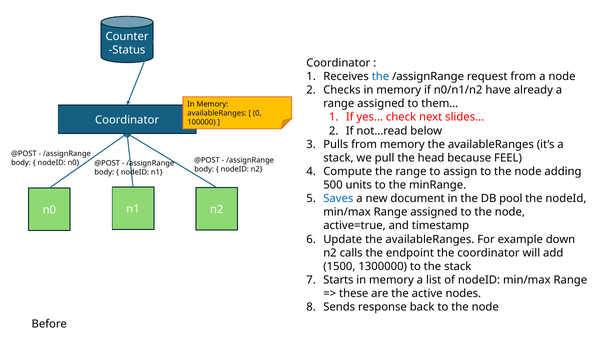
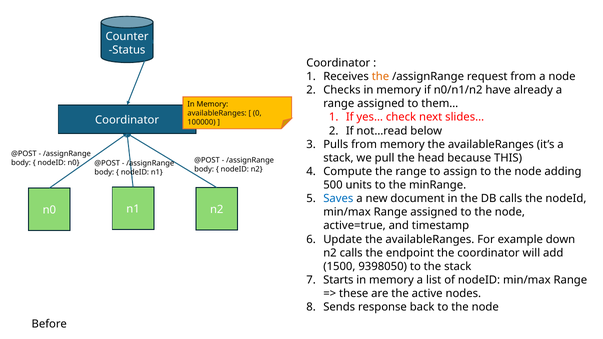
the colour: blue -> orange (380, 77)
FEEL: FEEL -> THIS (508, 158)
DB pool: pool -> calls (511, 199)
1300000: 1300000 -> 9398050 (383, 267)
